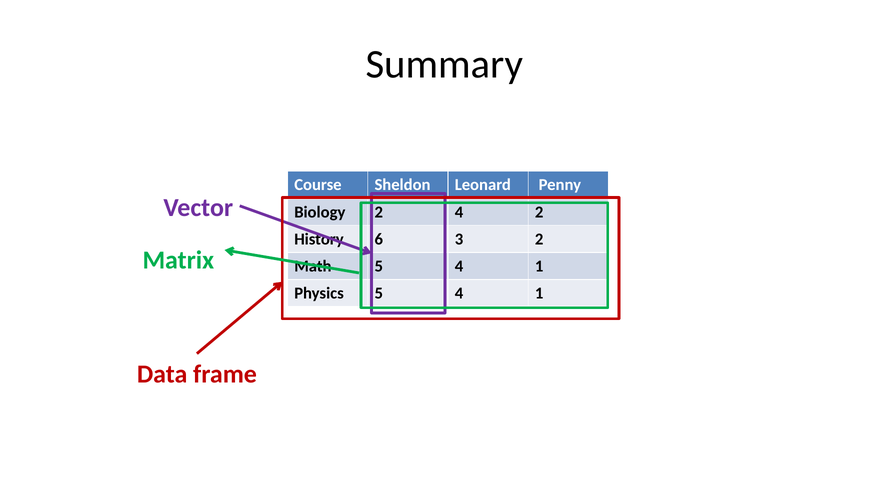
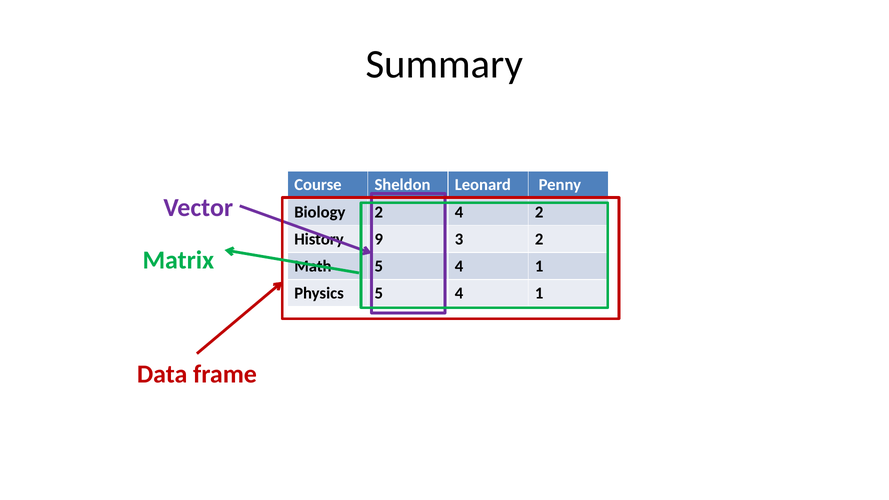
6: 6 -> 9 (379, 239)
